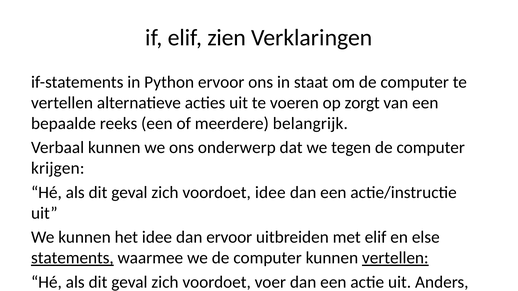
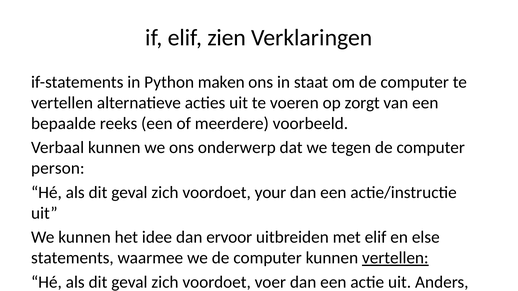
Python ervoor: ervoor -> maken (221, 82)
meerdere belangrijk: belangrijk -> voorbeeld (310, 124)
krijgen: krijgen -> person (58, 168)
voordoet idee: idee -> your (270, 193)
statements underline: present -> none (72, 258)
